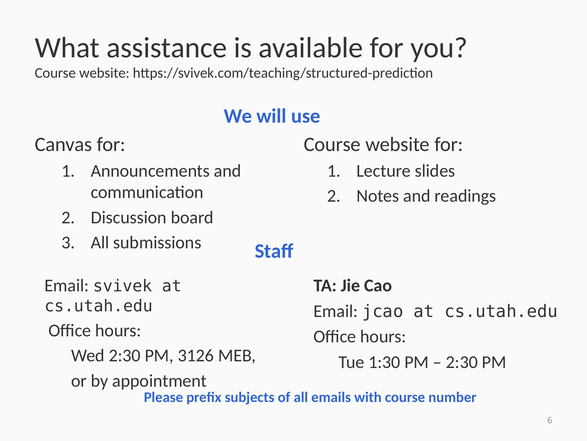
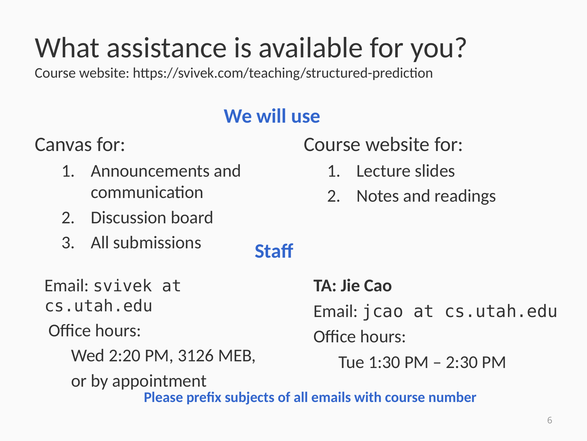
Wed 2:30: 2:30 -> 2:20 (125, 355)
